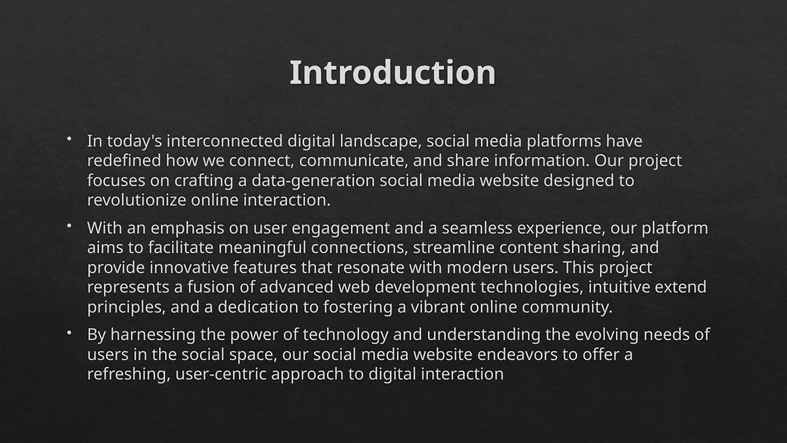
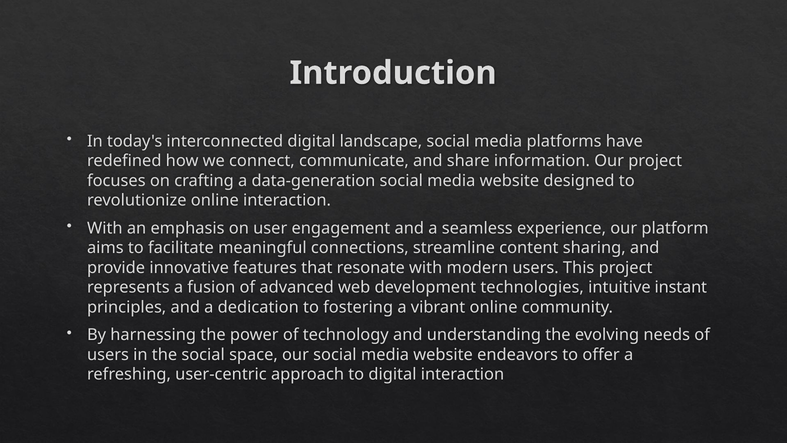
extend: extend -> instant (681, 287)
